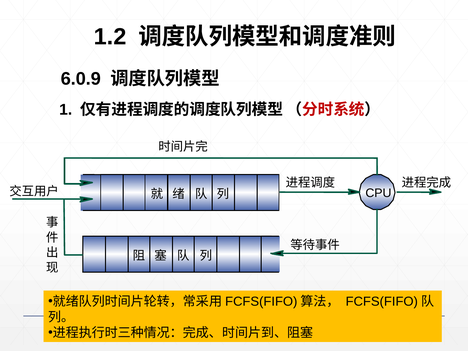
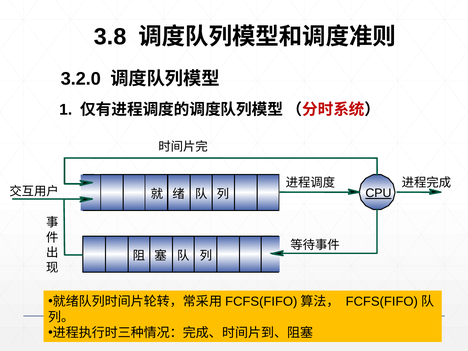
1.2: 1.2 -> 3.8 (110, 37)
6.0.9: 6.0.9 -> 3.2.0 (81, 79)
CPU underline: none -> present (378, 193)
